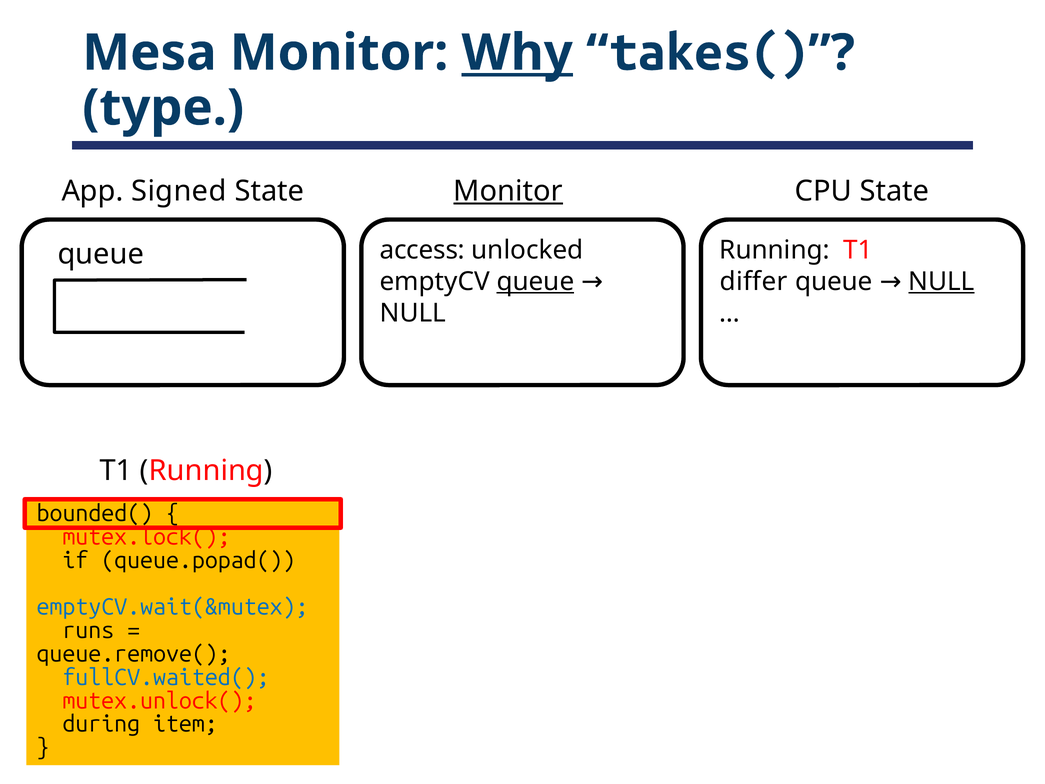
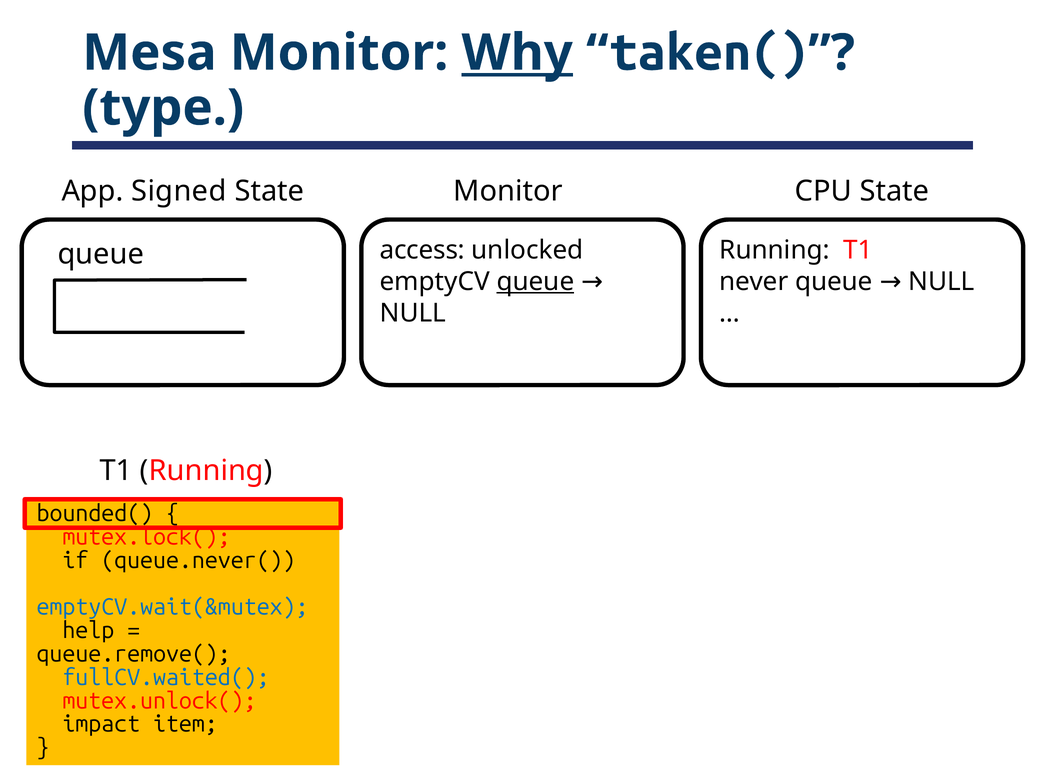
takes(: takes( -> taken( (709, 53)
Monitor underline: present -> none (508, 191)
differ: differ -> never (754, 282)
NULL underline: present -> none (941, 282)
queue.popad(: queue.popad( -> queue.never( (198, 560)
runs: runs -> help (88, 630)
during: during -> impact (101, 724)
